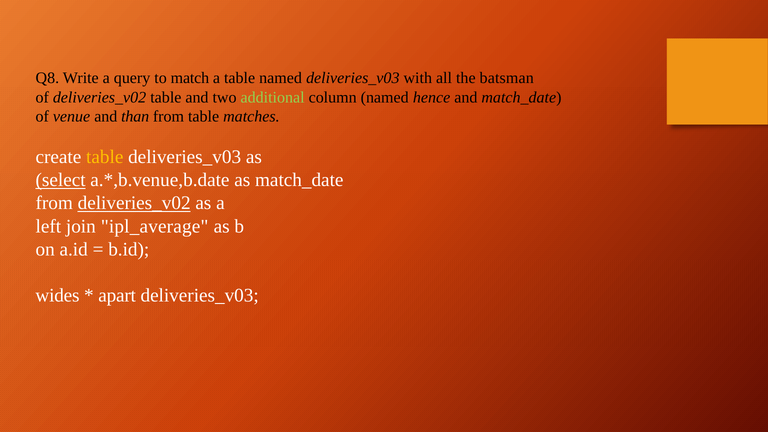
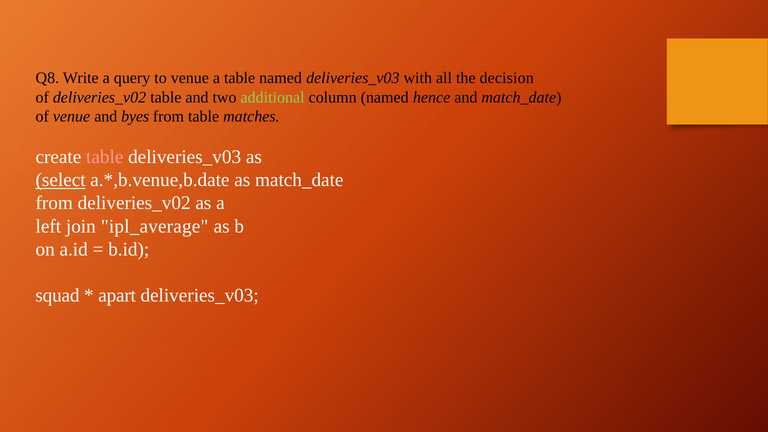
to match: match -> venue (190, 78)
batsman: batsman -> decision (507, 78)
than: than -> byes (135, 116)
table colour: yellow -> pink (105, 157)
deliveries_v02 underline: present -> none (134, 203)
wides: wides -> squad (57, 295)
